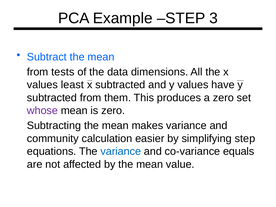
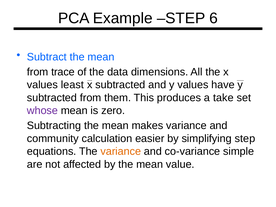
3: 3 -> 6 (214, 18)
tests: tests -> trace (63, 72)
a zero: zero -> take (223, 98)
variance colour: blue -> orange (121, 151)
equals: equals -> simple (239, 151)
